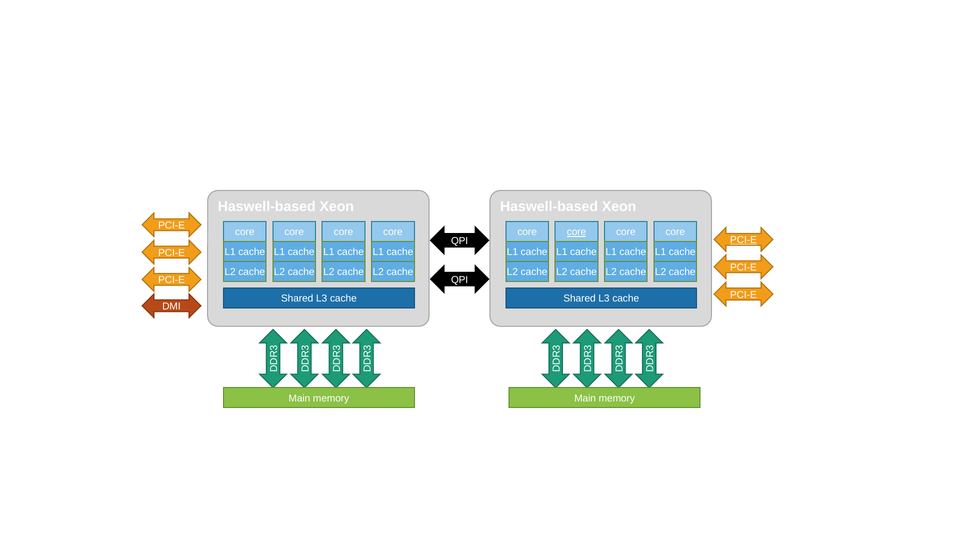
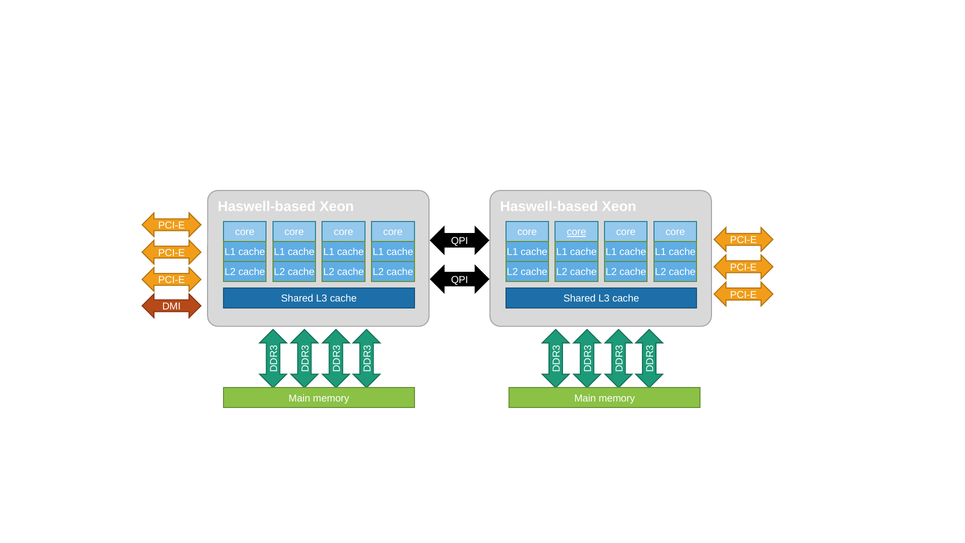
PCI-E underline: present -> none (743, 240)
